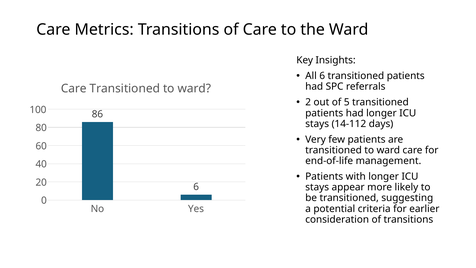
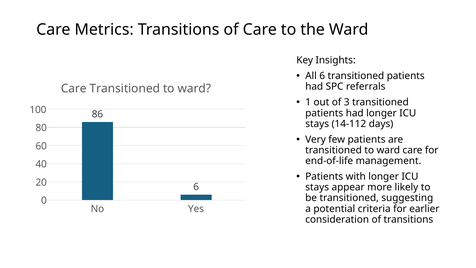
2: 2 -> 1 (308, 102)
5: 5 -> 3 (347, 102)
